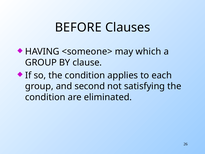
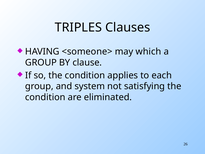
BEFORE: BEFORE -> TRIPLES (78, 27)
second: second -> system (90, 86)
